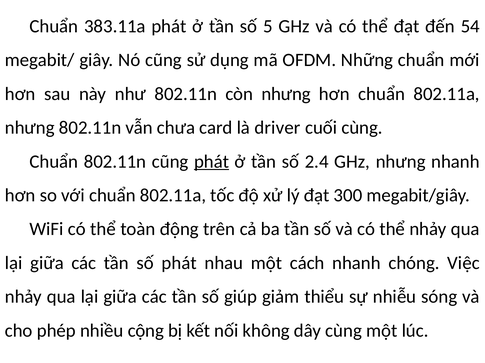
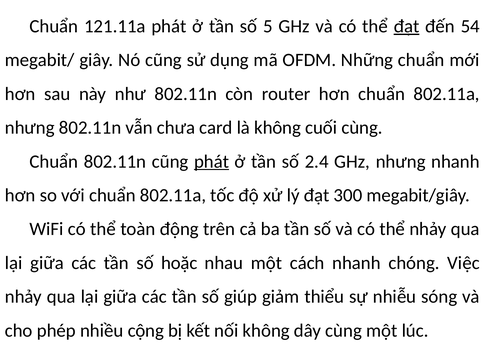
383.11a: 383.11a -> 121.11a (115, 26)
đạt underline: none -> present (407, 26)
còn nhưng: nhưng -> router (286, 94)
là driver: driver -> không (278, 128)
số phát: phát -> hoặc (179, 263)
